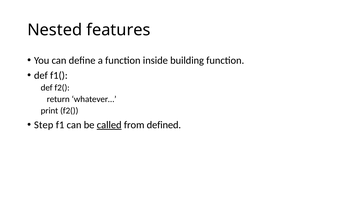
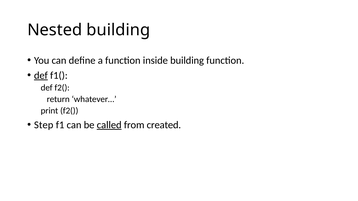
Nested features: features -> building (118, 30)
def underline: none -> present (41, 76)
defined: defined -> created (164, 125)
